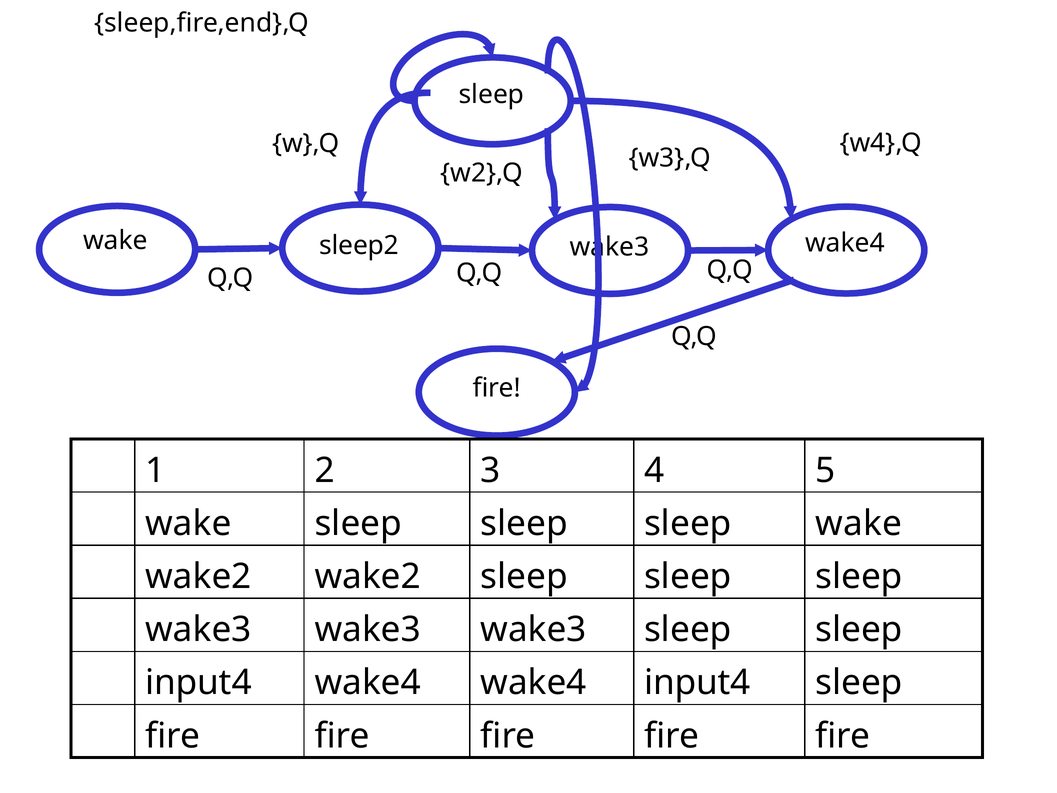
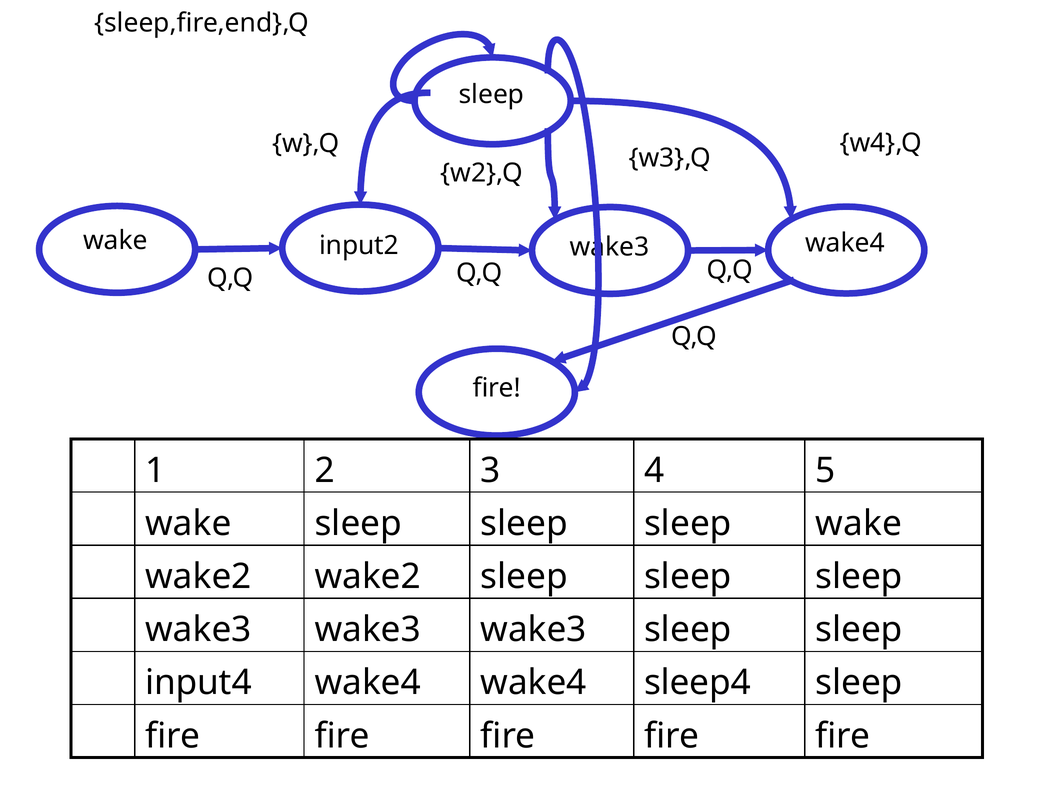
sleep2: sleep2 -> input2 (359, 245)
wake4 input4: input4 -> sleep4 (697, 683)
